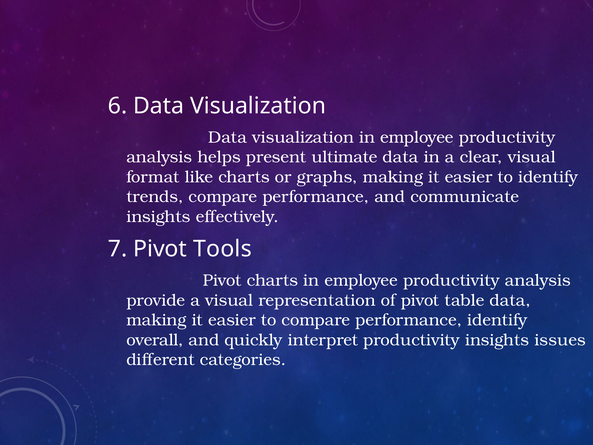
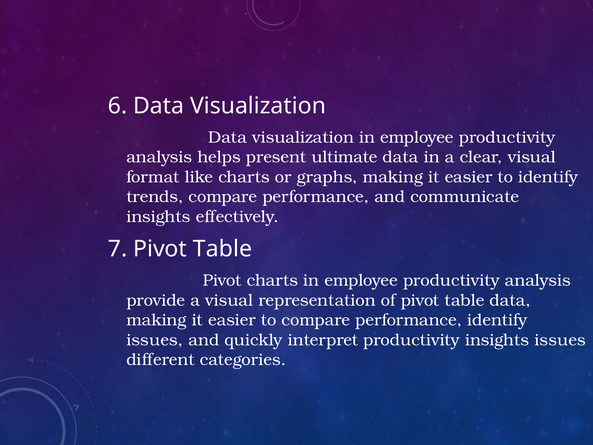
7 Pivot Tools: Tools -> Table (223, 249)
overall: overall -> issues (155, 340)
